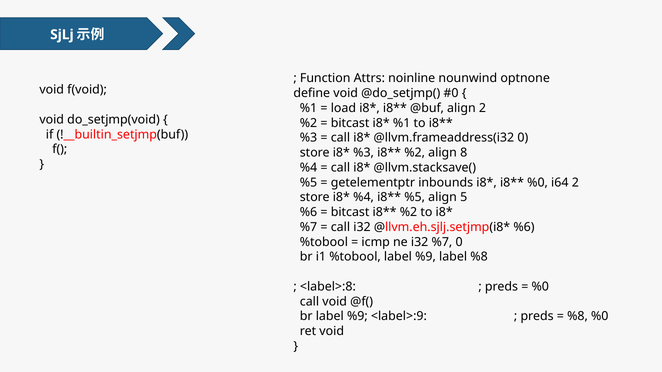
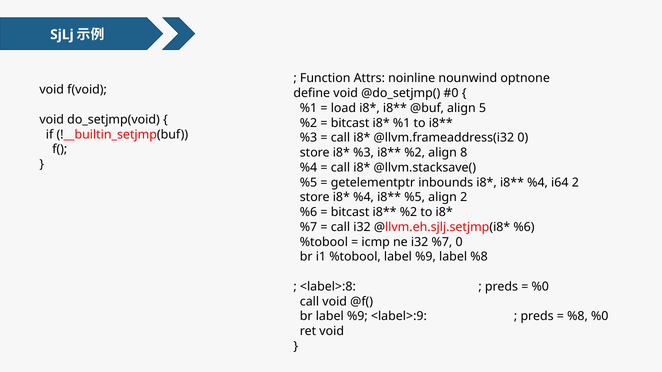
align 2: 2 -> 5 (483, 108)
%0: %0 -> %4 (538, 183)
align 5: 5 -> 2 (464, 198)
